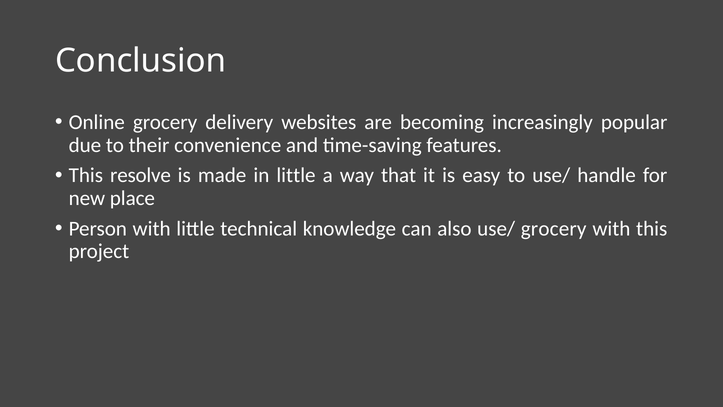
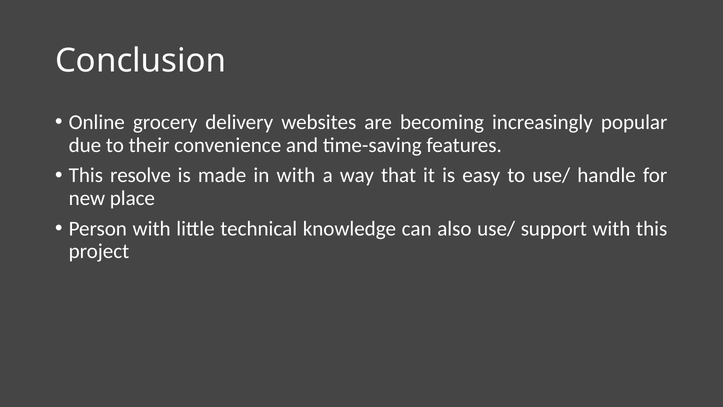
in little: little -> with (296, 175)
use/ grocery: grocery -> support (554, 228)
